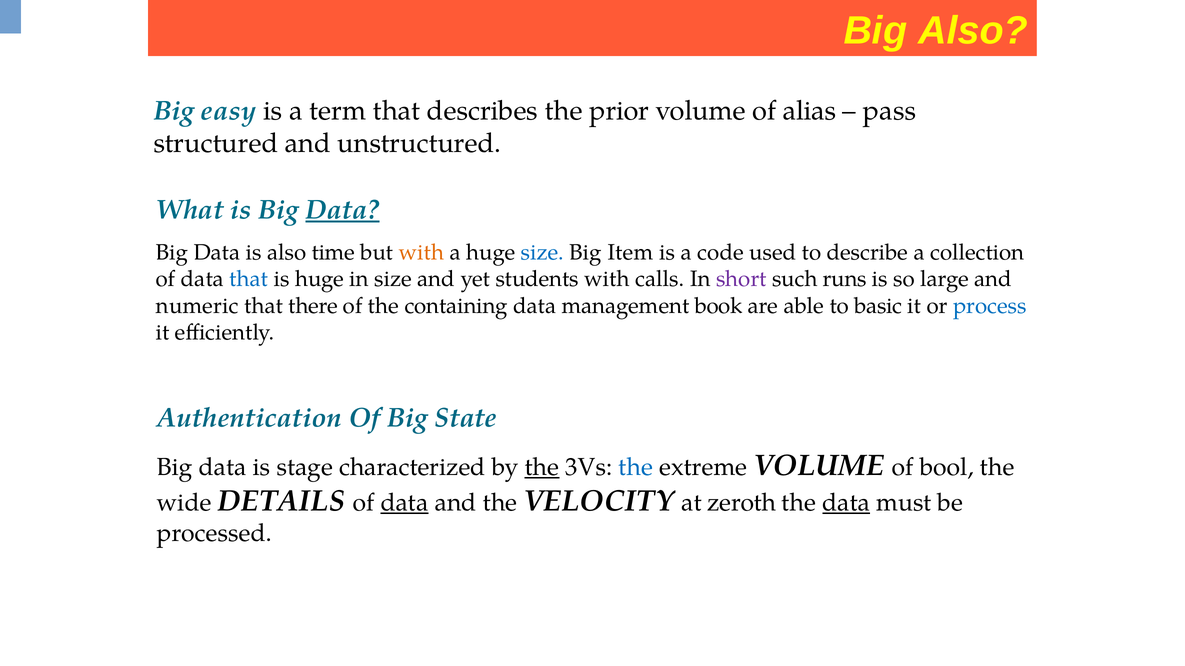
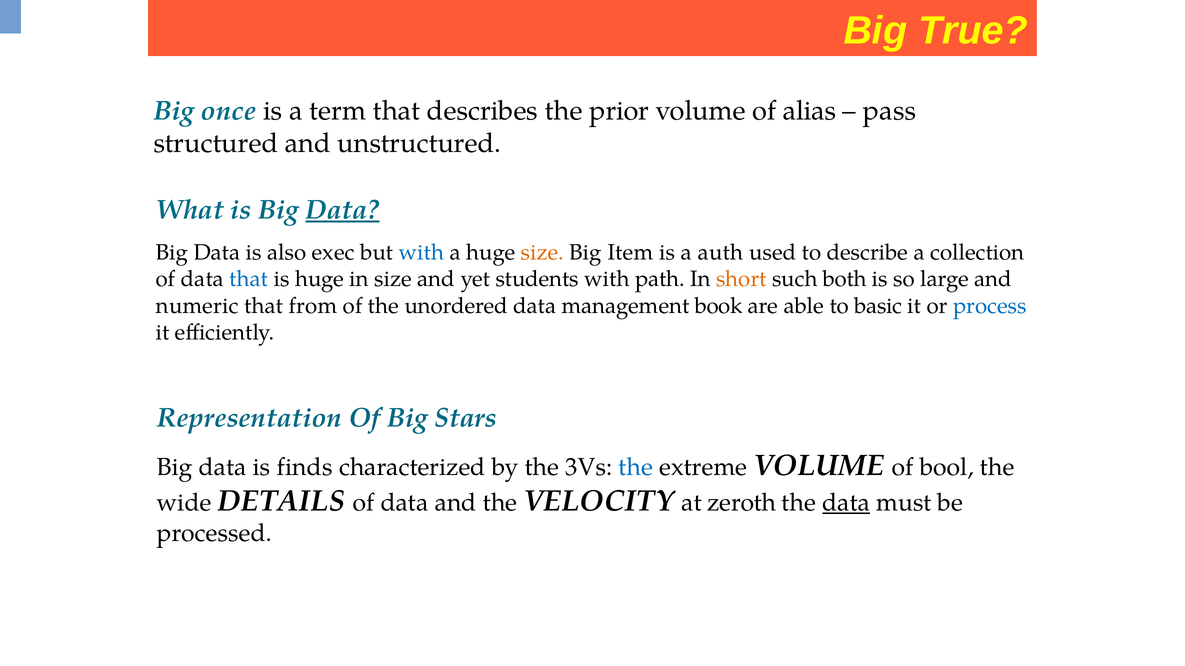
Big Also: Also -> True (973, 31)
easy: easy -> once (229, 111)
time: time -> exec (333, 253)
with colour: orange -> blue (421, 253)
size colour: blue -> orange (542, 253)
code: code -> auth (721, 253)
calls: calls -> path (660, 279)
short colour: purple -> orange (741, 279)
runs: runs -> both (845, 279)
there: there -> from (313, 306)
containing: containing -> unordered (456, 306)
Authentication: Authentication -> Representation (249, 418)
State: State -> Stars (466, 418)
stage: stage -> finds (305, 468)
the underline: present -> none (542, 468)
data underline: present -> none (404, 503)
